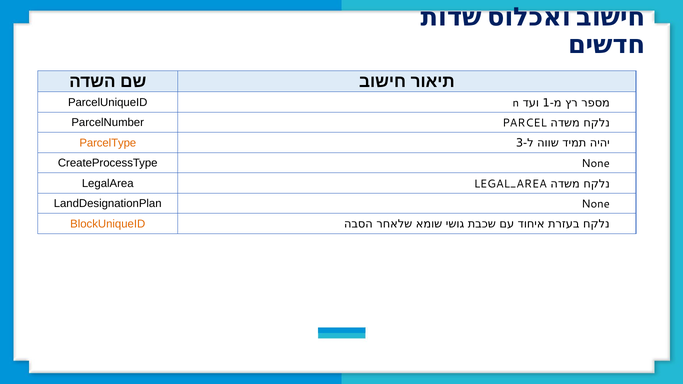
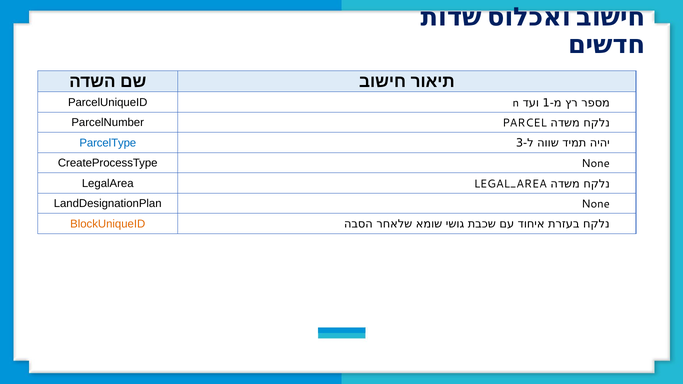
ParcelType colour: orange -> blue (108, 143)
